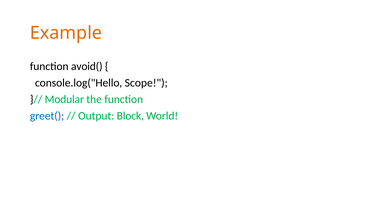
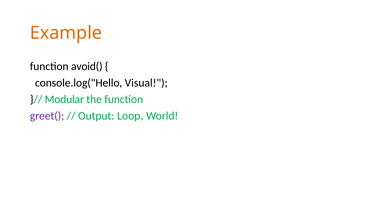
Scope: Scope -> Visual (146, 83)
greet( colour: blue -> purple (47, 116)
Block: Block -> Loop (130, 116)
